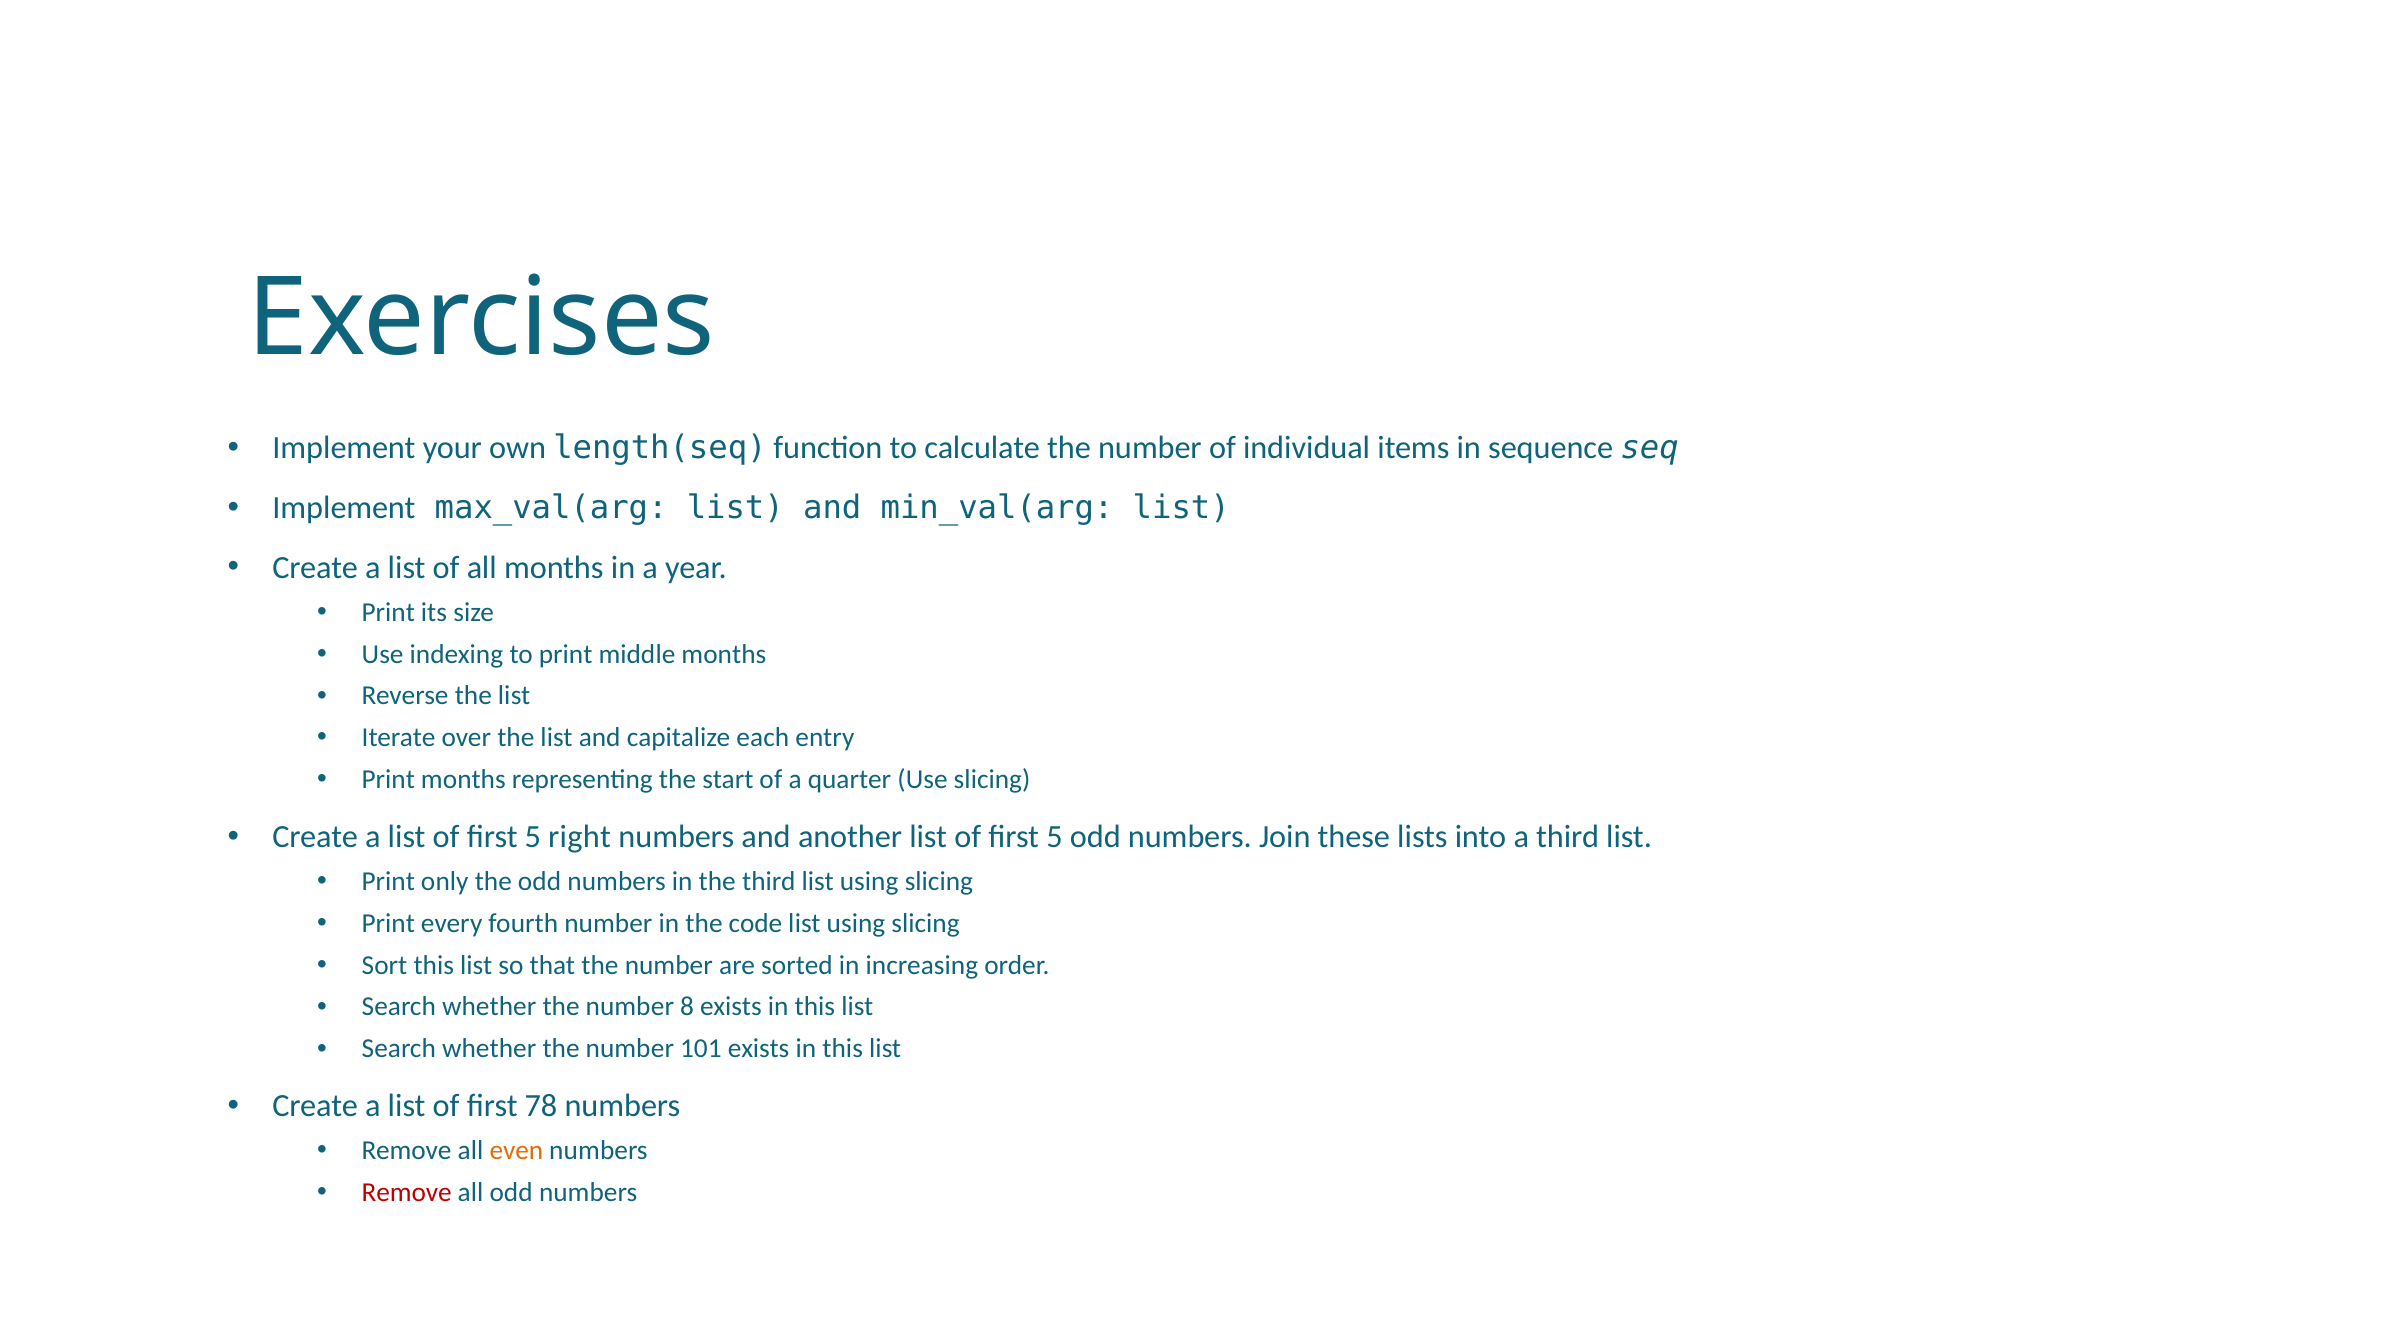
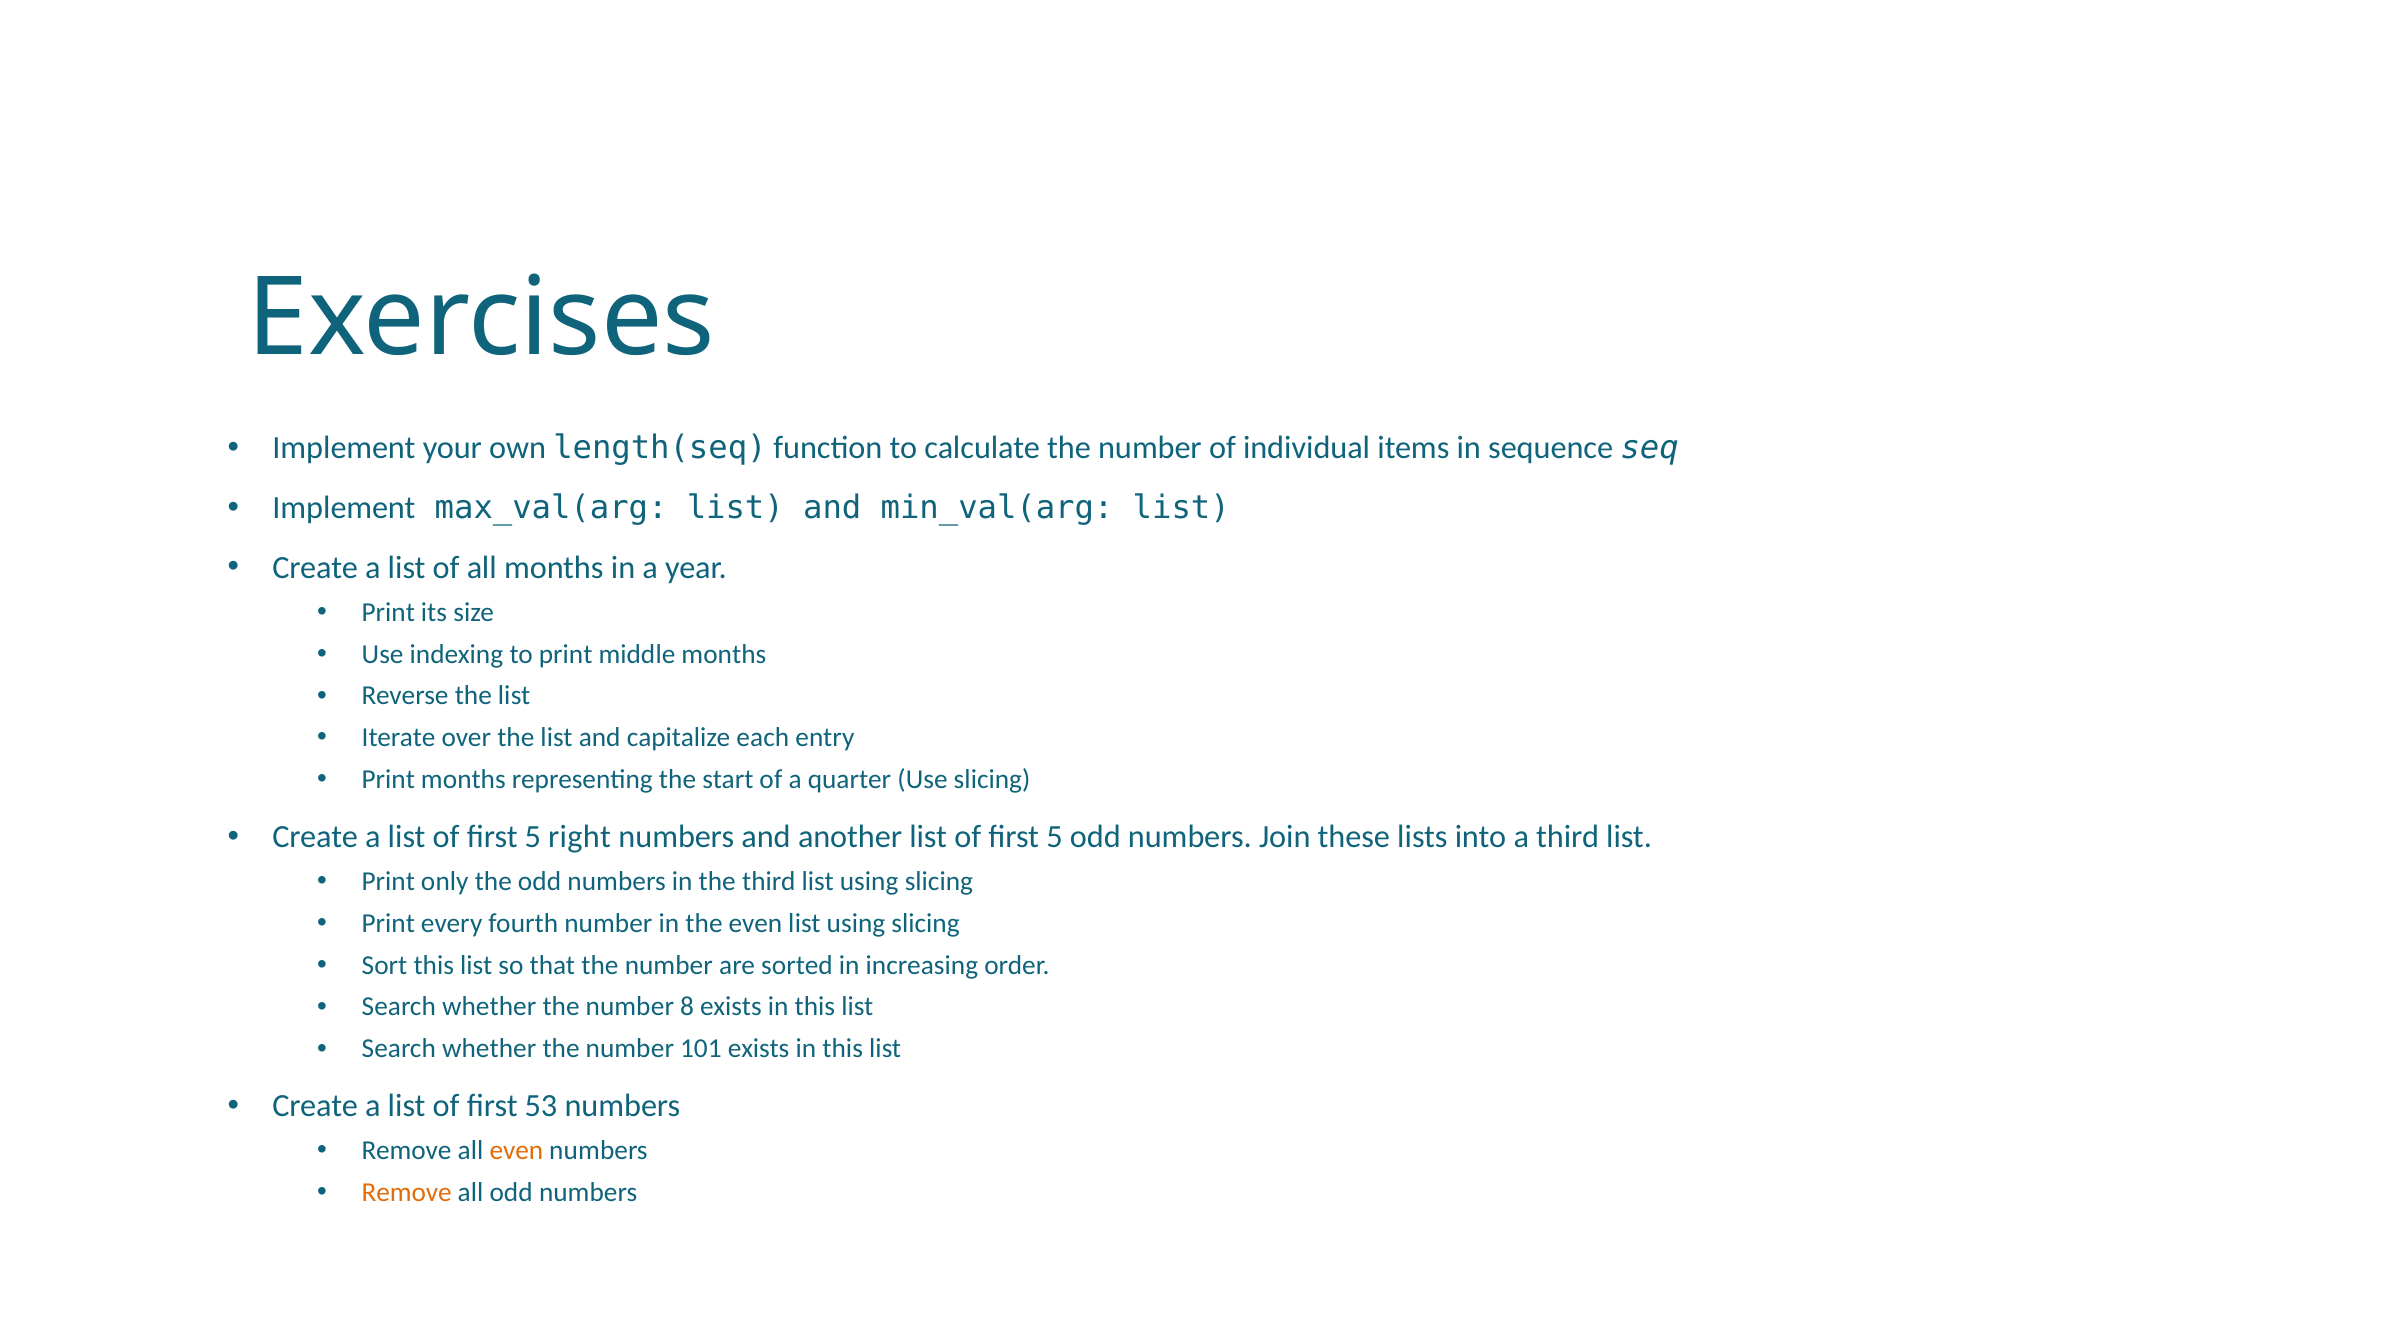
the code: code -> even (755, 923)
78: 78 -> 53 (541, 1105)
Remove colour: red -> orange (407, 1192)
